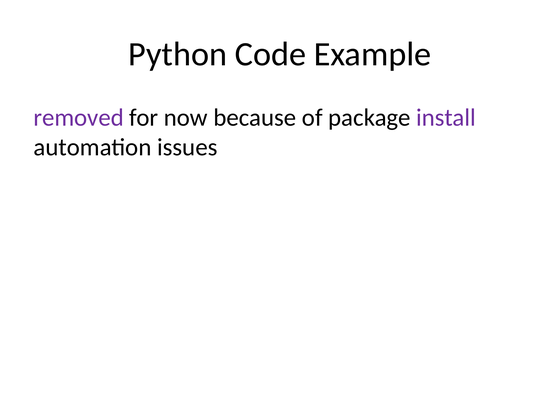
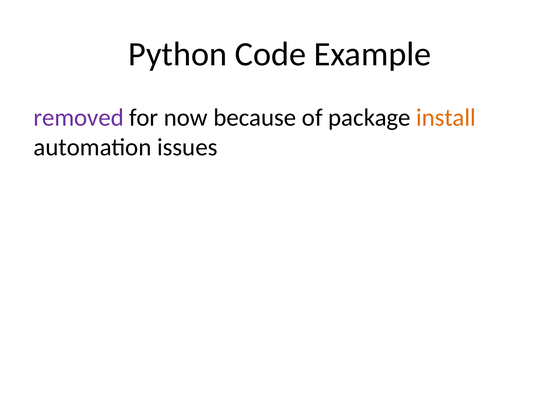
install colour: purple -> orange (446, 117)
